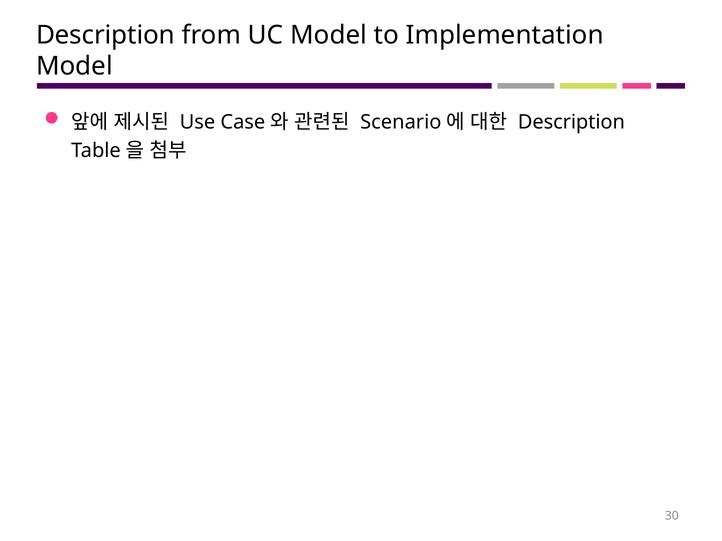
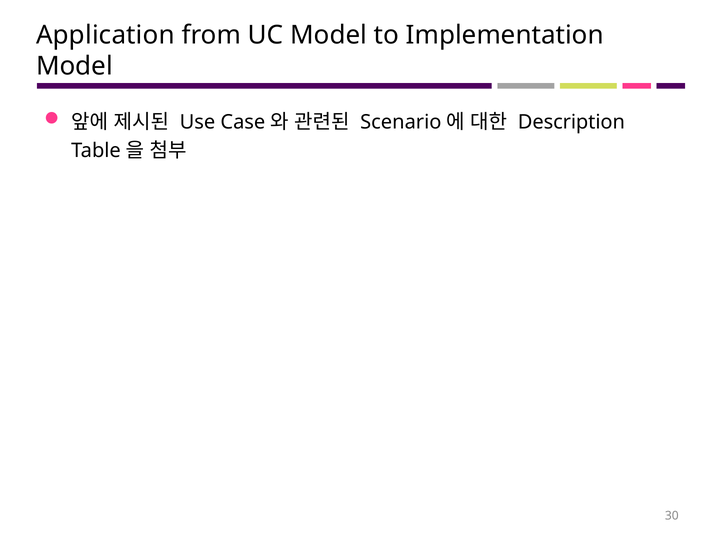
Description: Description -> Application (105, 35)
